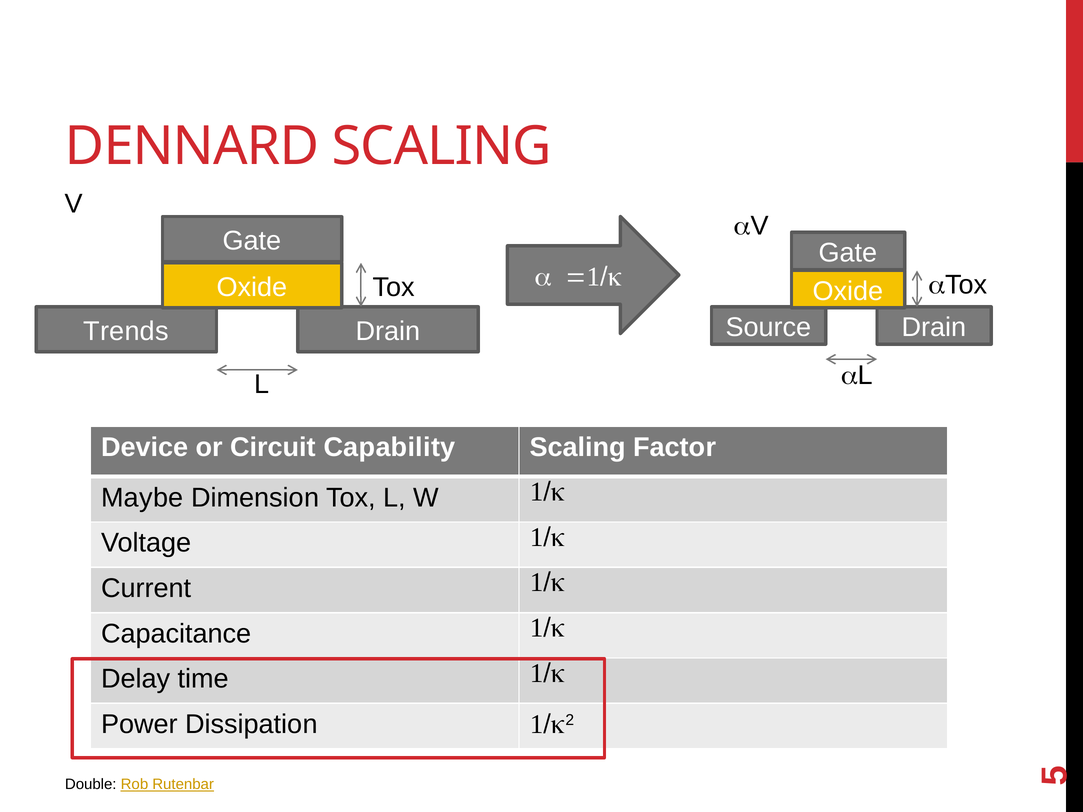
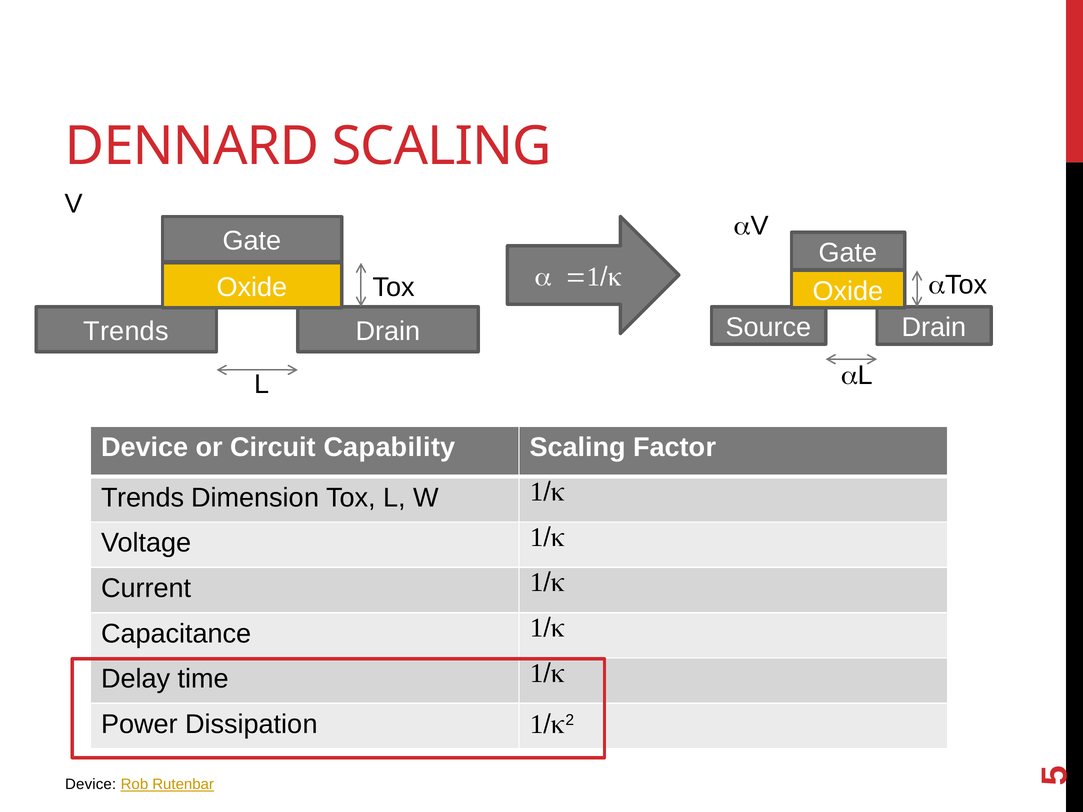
Maybe: Maybe -> Trends (143, 498)
Double: Double -> Device (91, 785)
